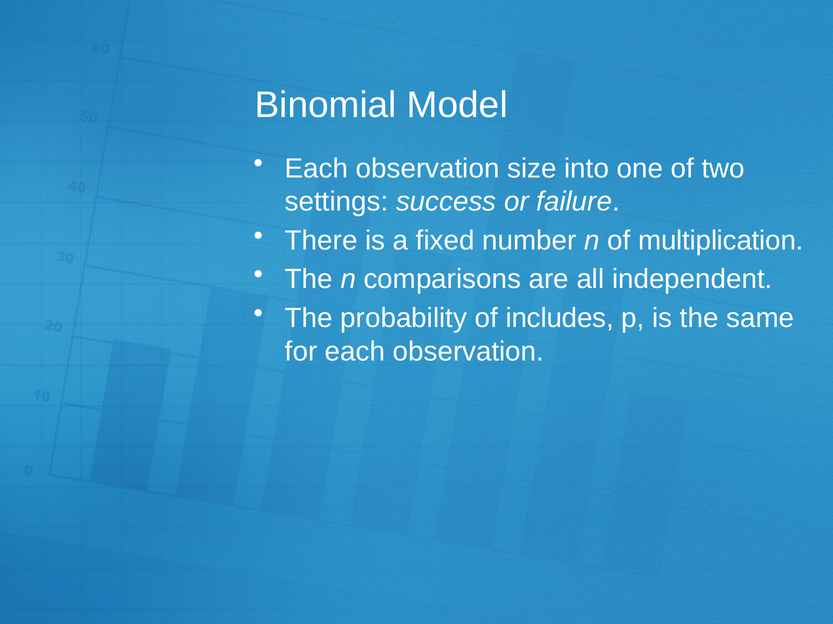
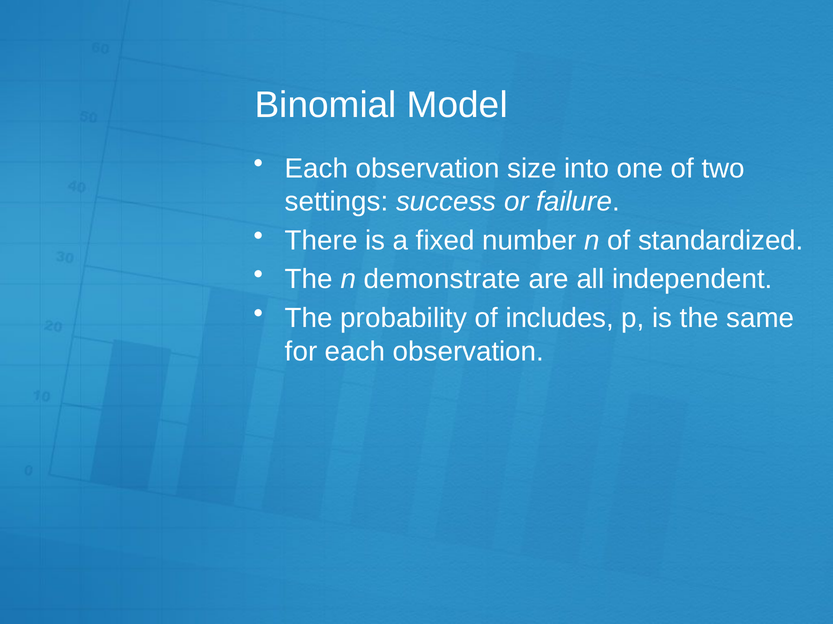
multiplication: multiplication -> standardized (721, 241)
comparisons: comparisons -> demonstrate (442, 280)
